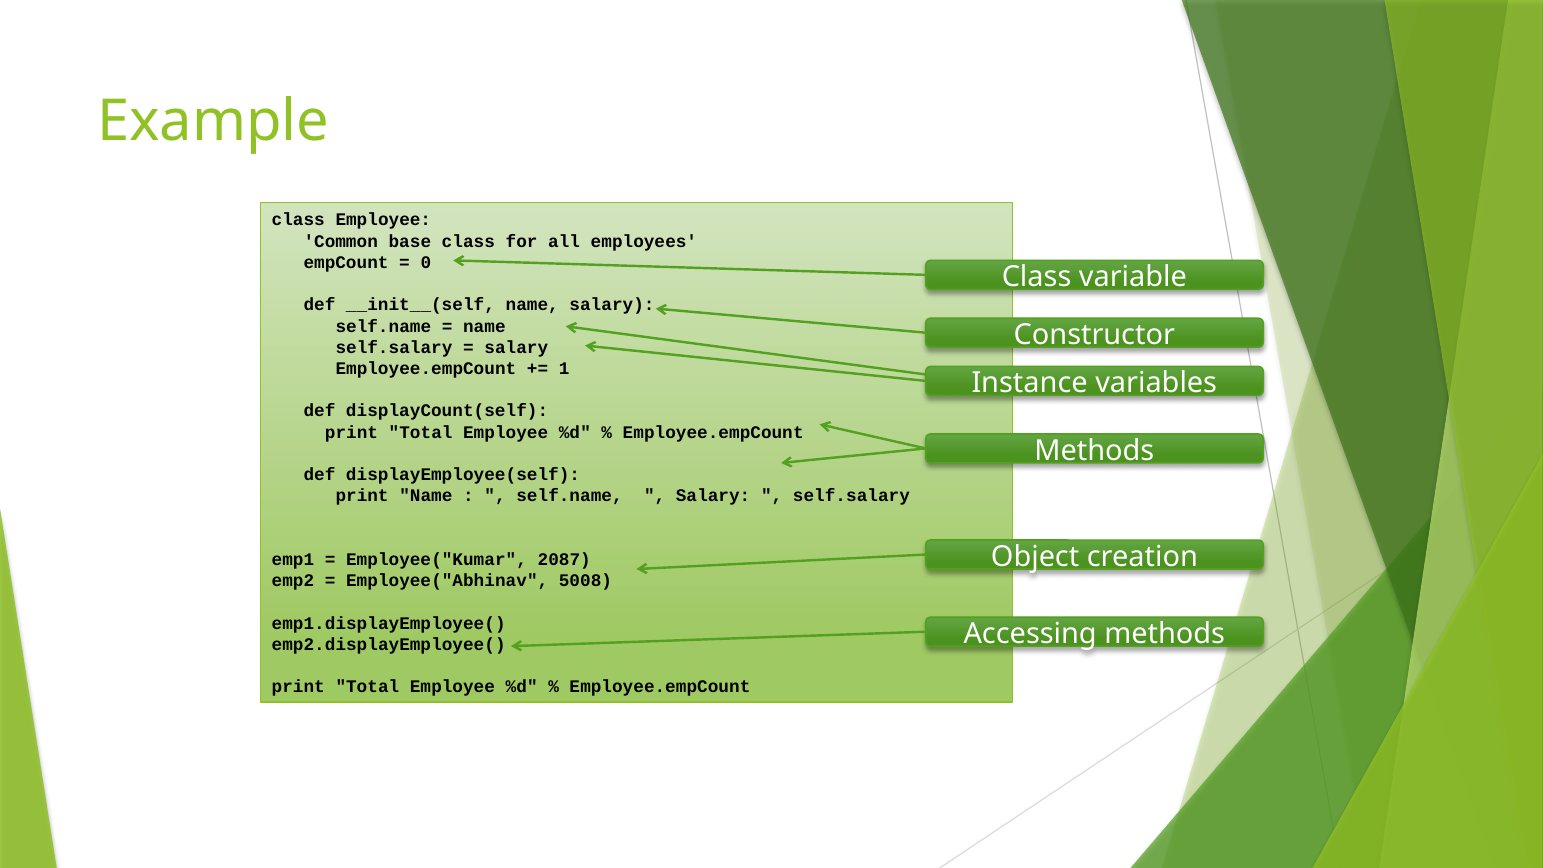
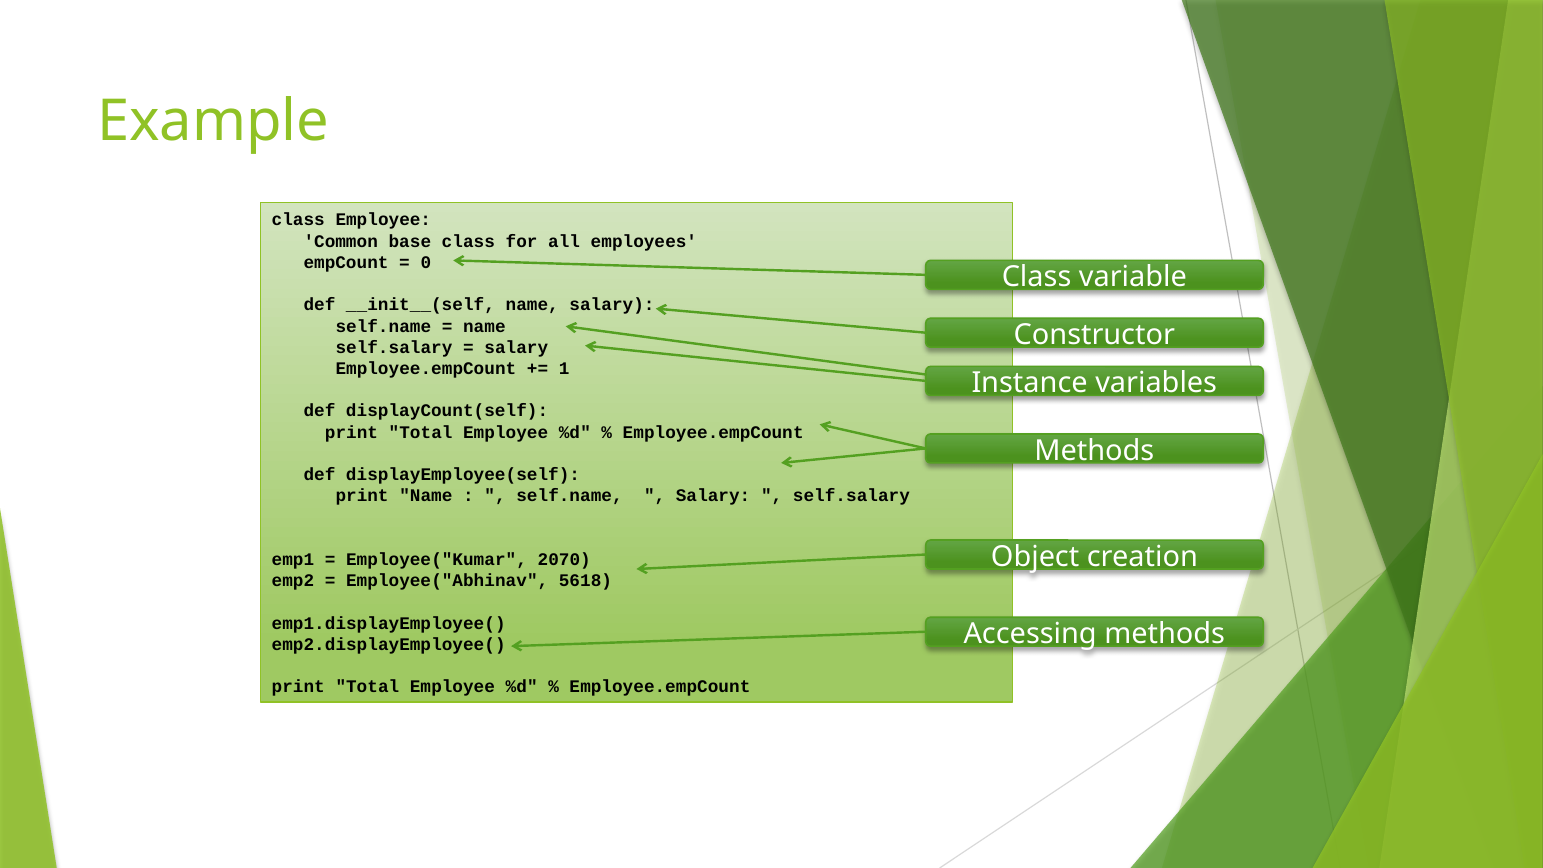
2087: 2087 -> 2070 (564, 560)
5008: 5008 -> 5618 (585, 581)
